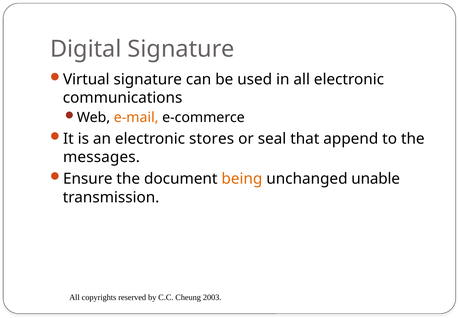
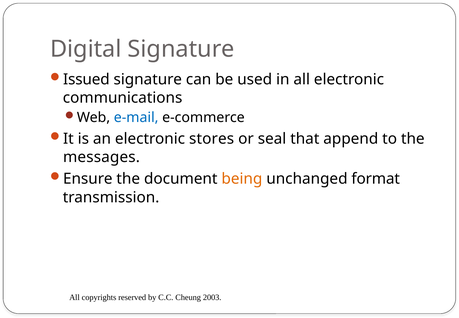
Virtual: Virtual -> Issued (86, 79)
e-mail colour: orange -> blue (136, 118)
unable: unable -> format (376, 179)
